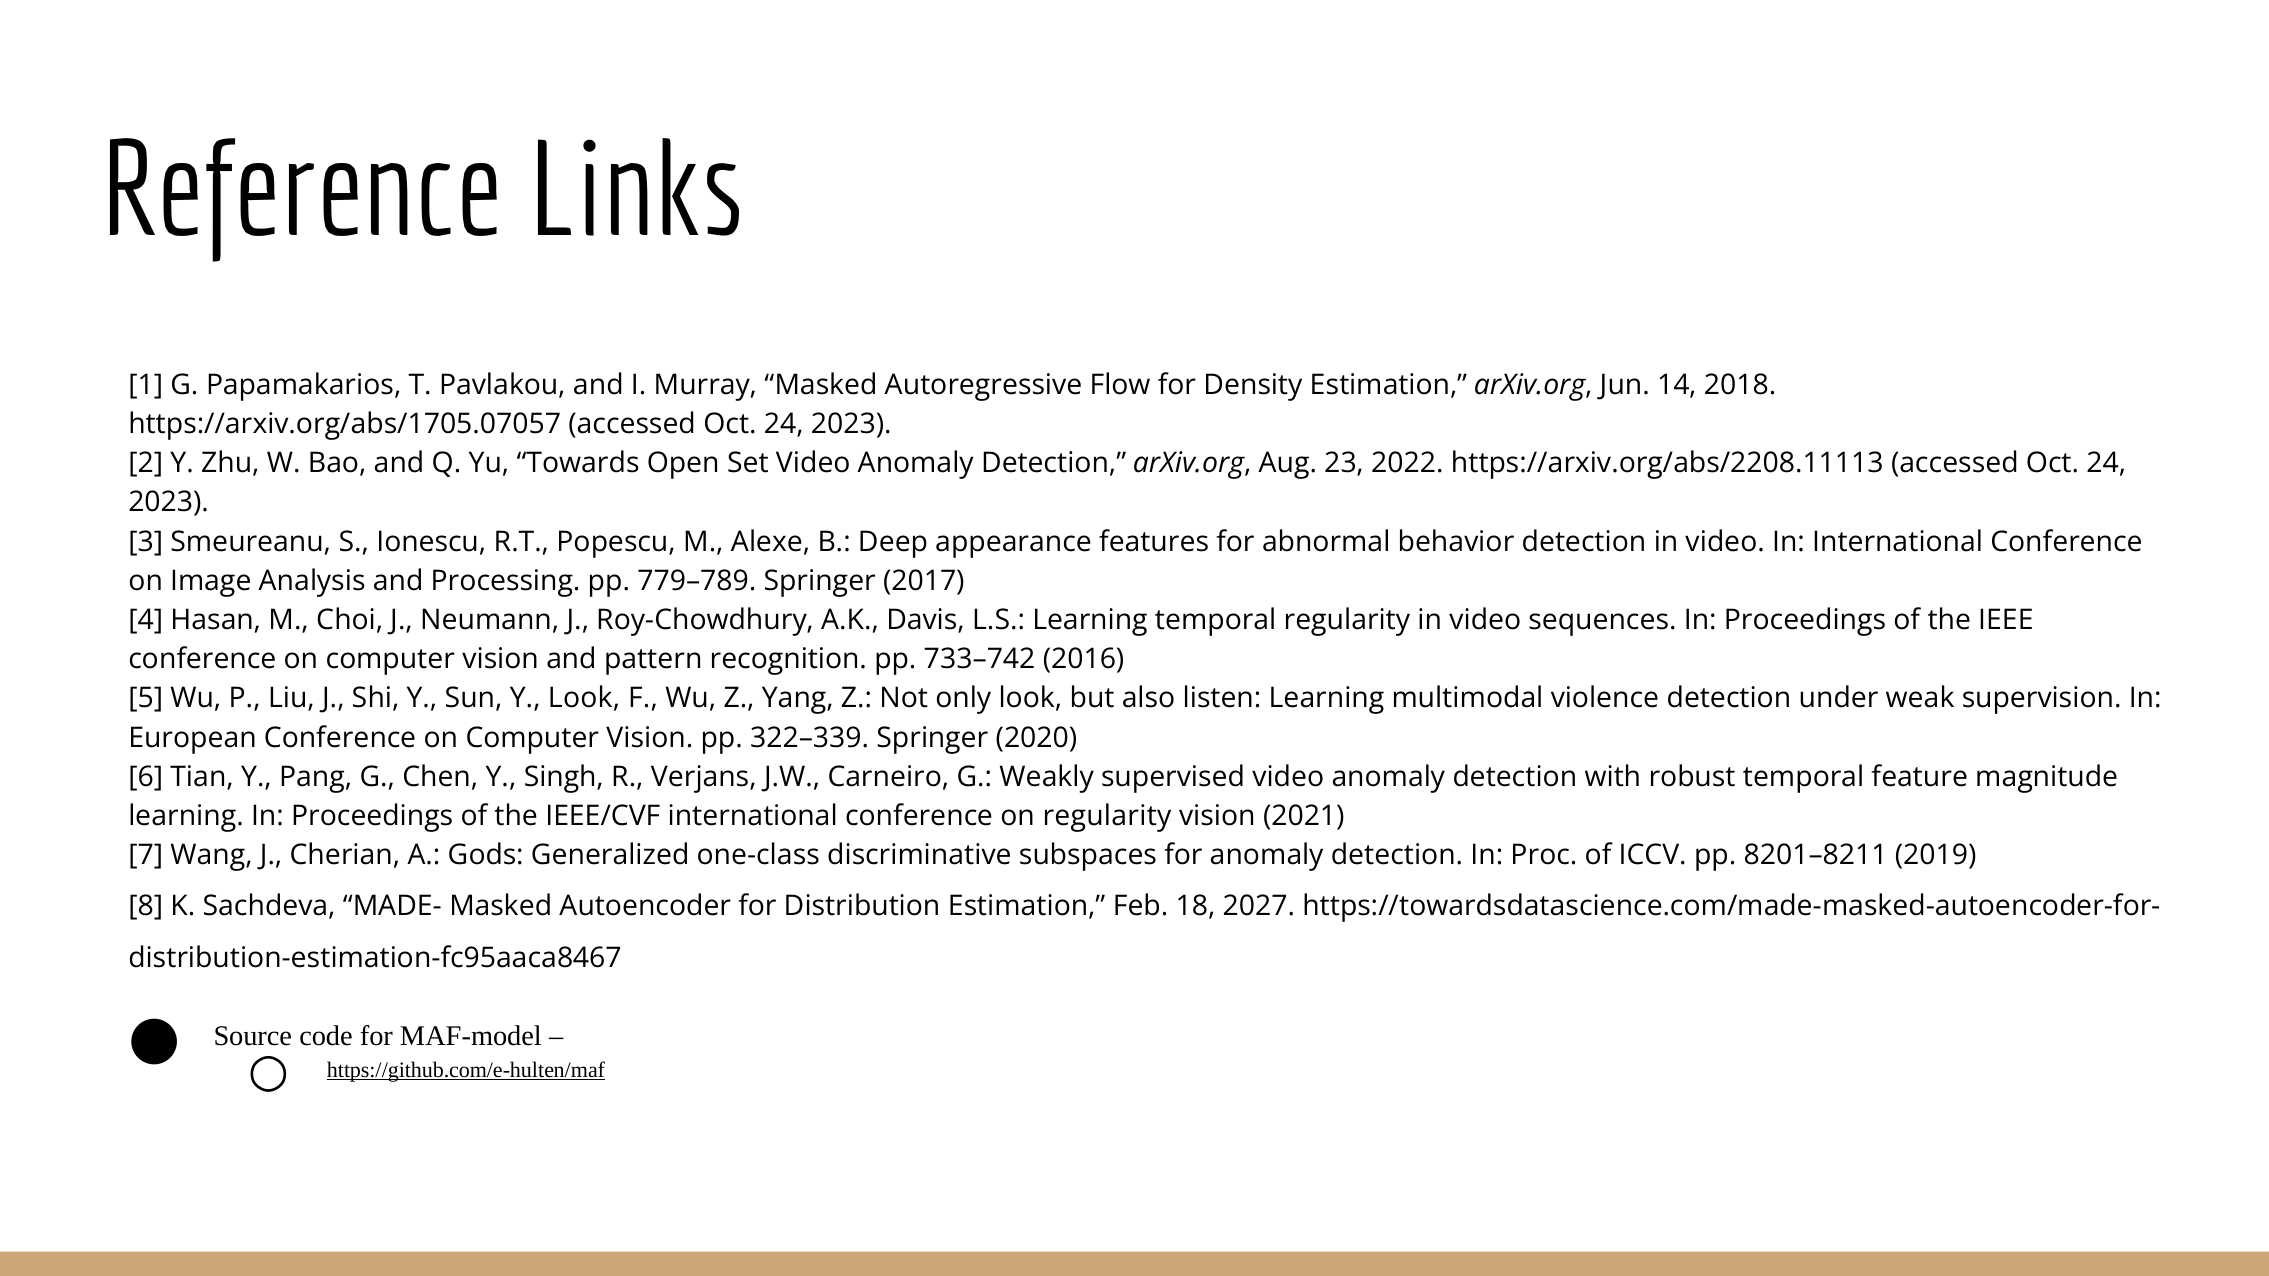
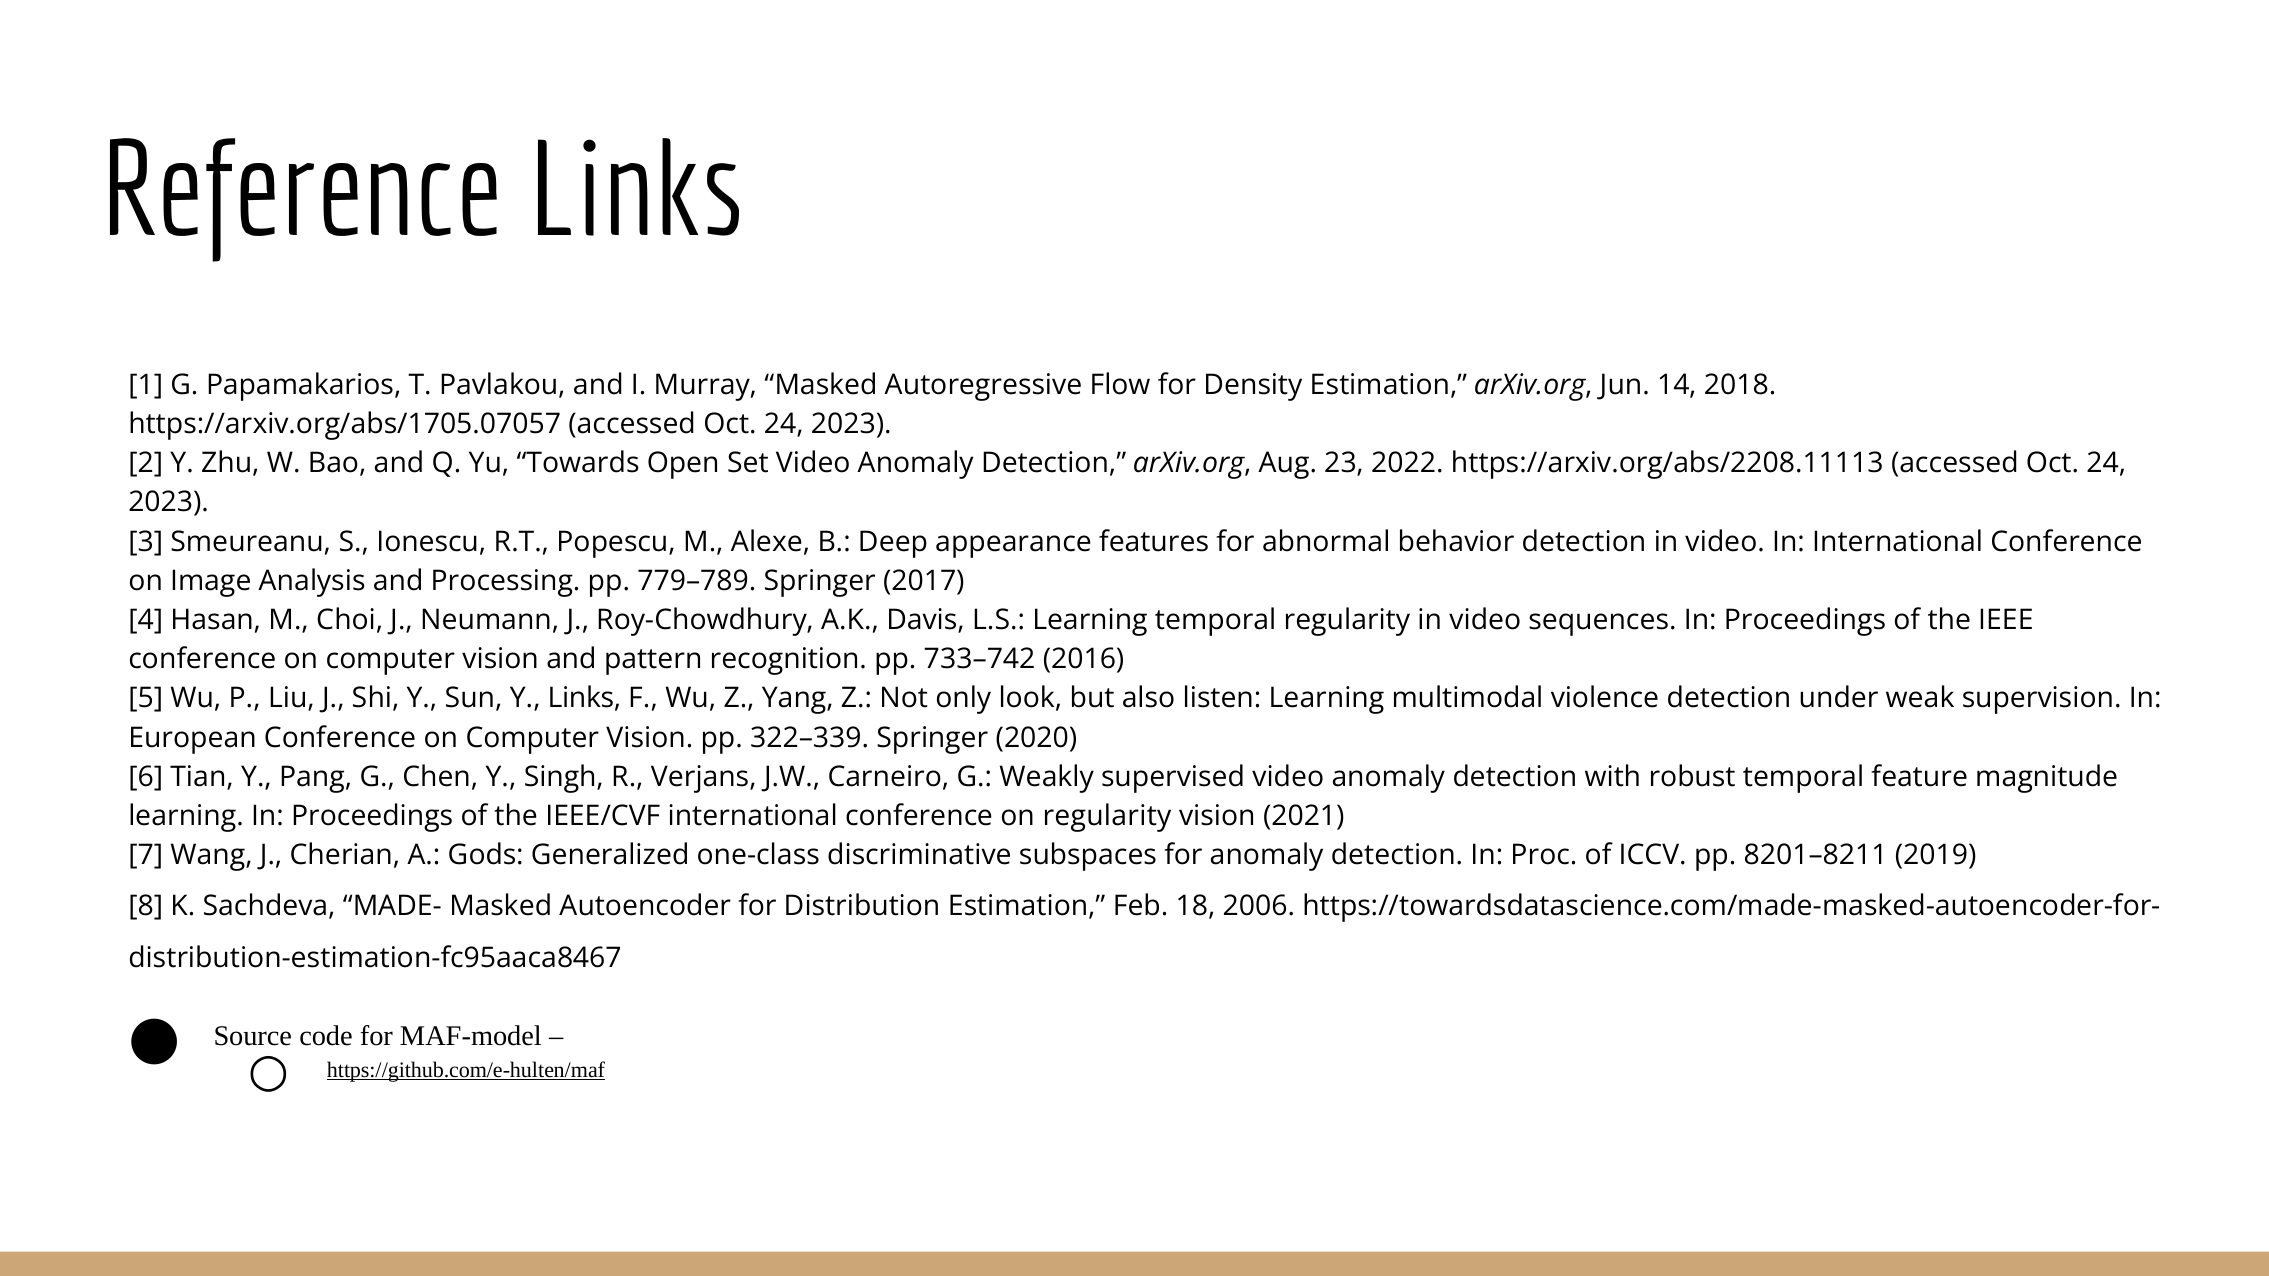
Y Look: Look -> Links (584, 699)
2027: 2027 -> 2006 (1259, 907)
